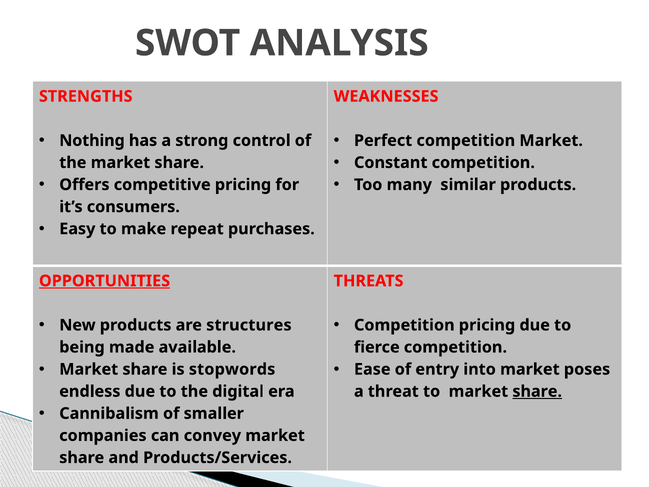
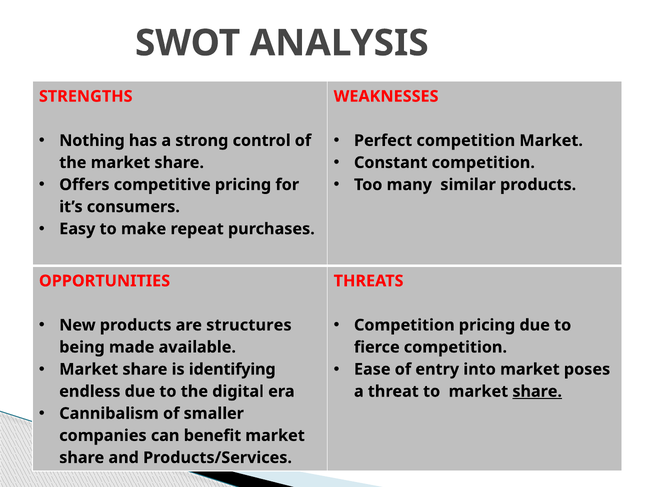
OPPORTUNITIES underline: present -> none (105, 281)
stopwords: stopwords -> identifying (232, 369)
convey: convey -> benefit (212, 435)
